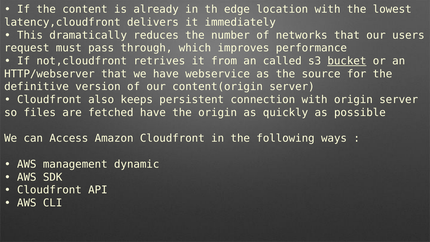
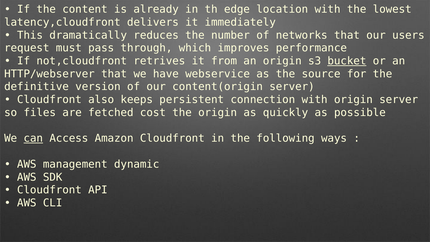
an called: called -> origin (282, 61)
fetched have: have -> cost (153, 113)
can underline: none -> present (33, 138)
